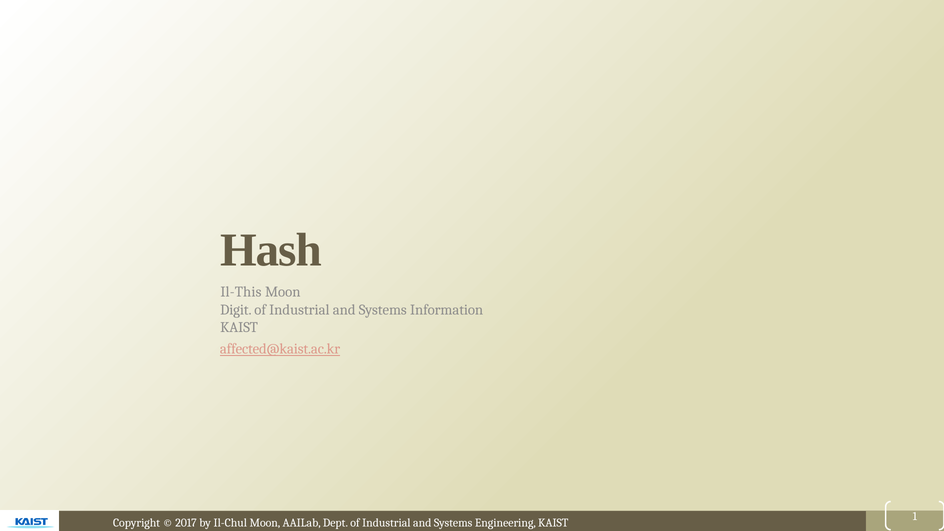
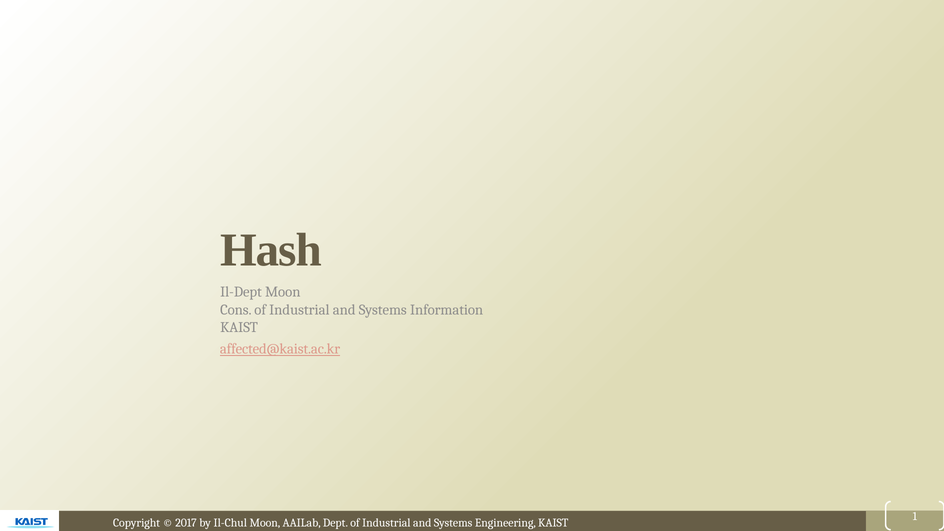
Il-This: Il-This -> Il-Dept (241, 292)
Digit: Digit -> Cons (236, 310)
